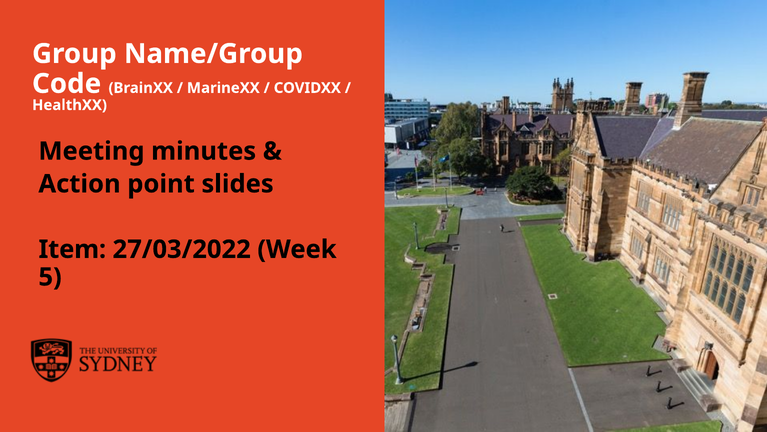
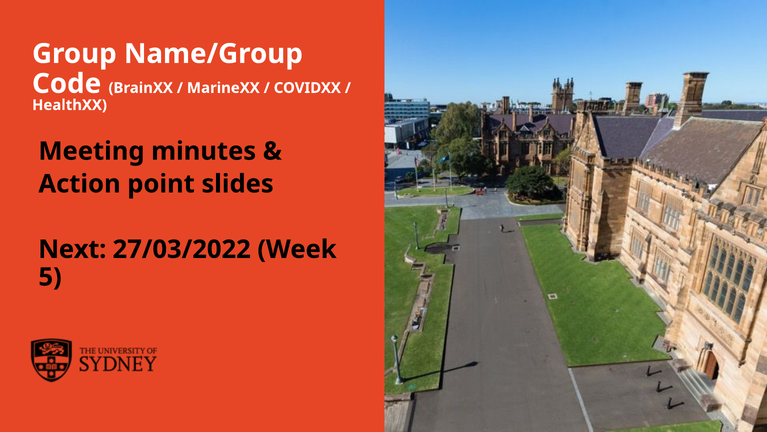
Item: Item -> Next (72, 249)
